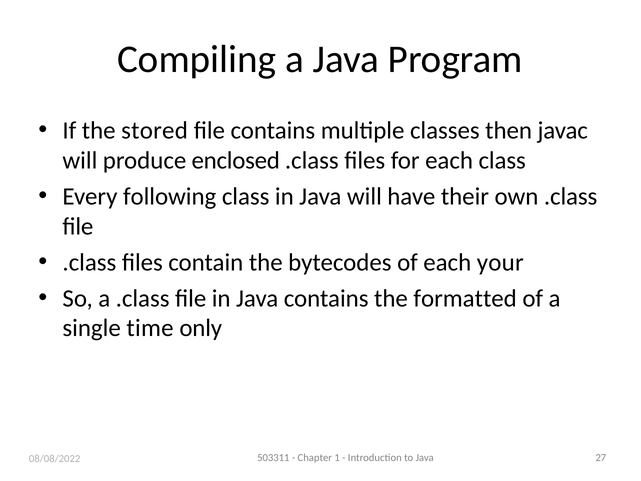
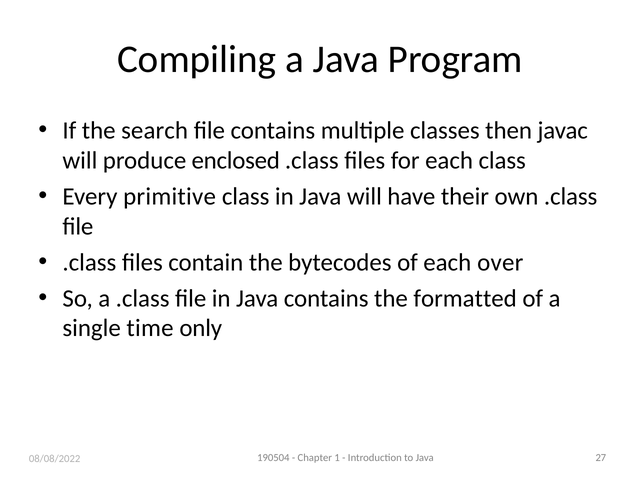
stored: stored -> search (155, 130)
following: following -> primitive (170, 196)
your: your -> over (500, 262)
503311: 503311 -> 190504 (273, 457)
